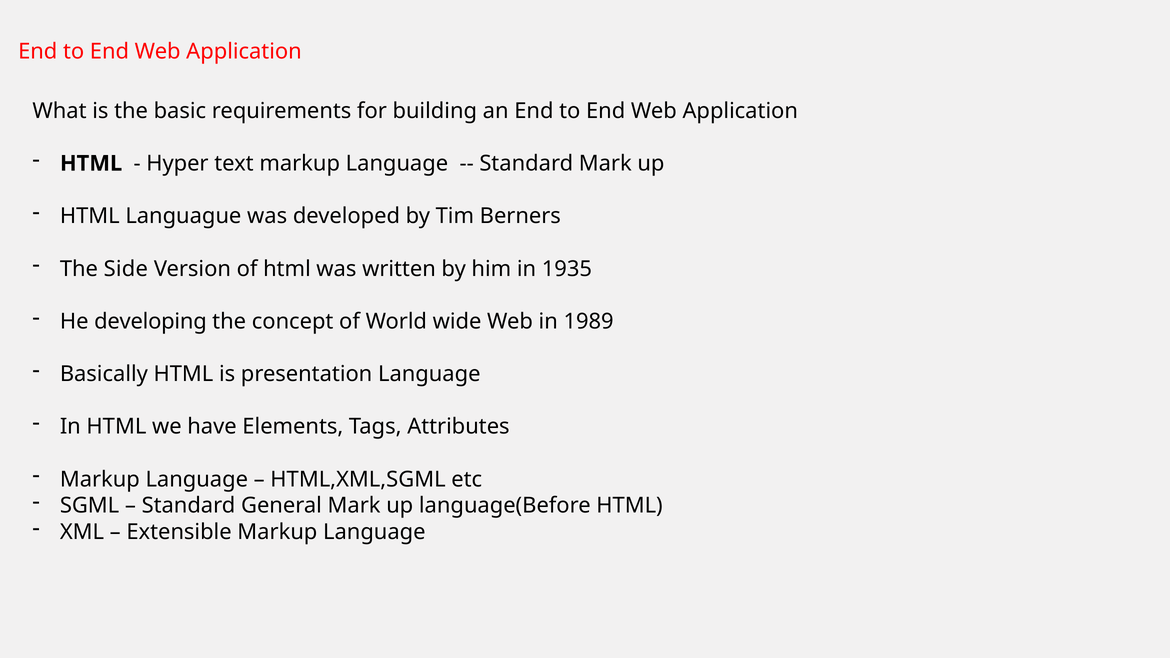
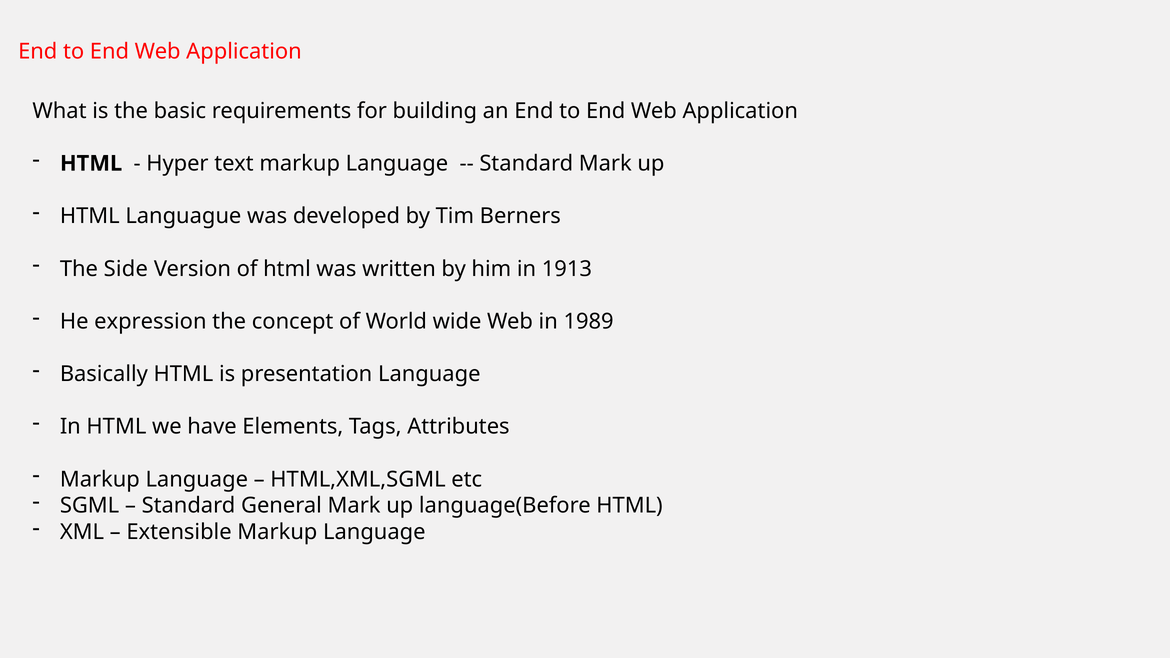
1935: 1935 -> 1913 (567, 269)
developing: developing -> expression (150, 321)
